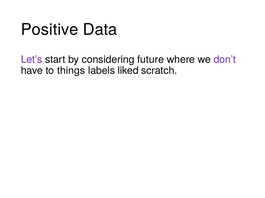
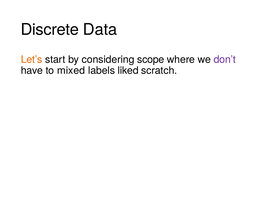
Positive: Positive -> Discrete (50, 30)
Let’s colour: purple -> orange (32, 60)
future: future -> scope (151, 60)
things: things -> mixed (71, 71)
